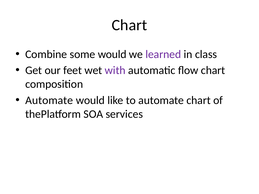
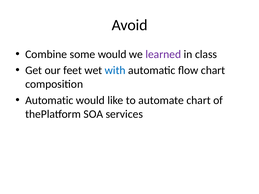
Chart: Chart -> Avoid (130, 25)
with colour: purple -> blue (115, 70)
Automate: Automate -> Automatic (49, 100)
